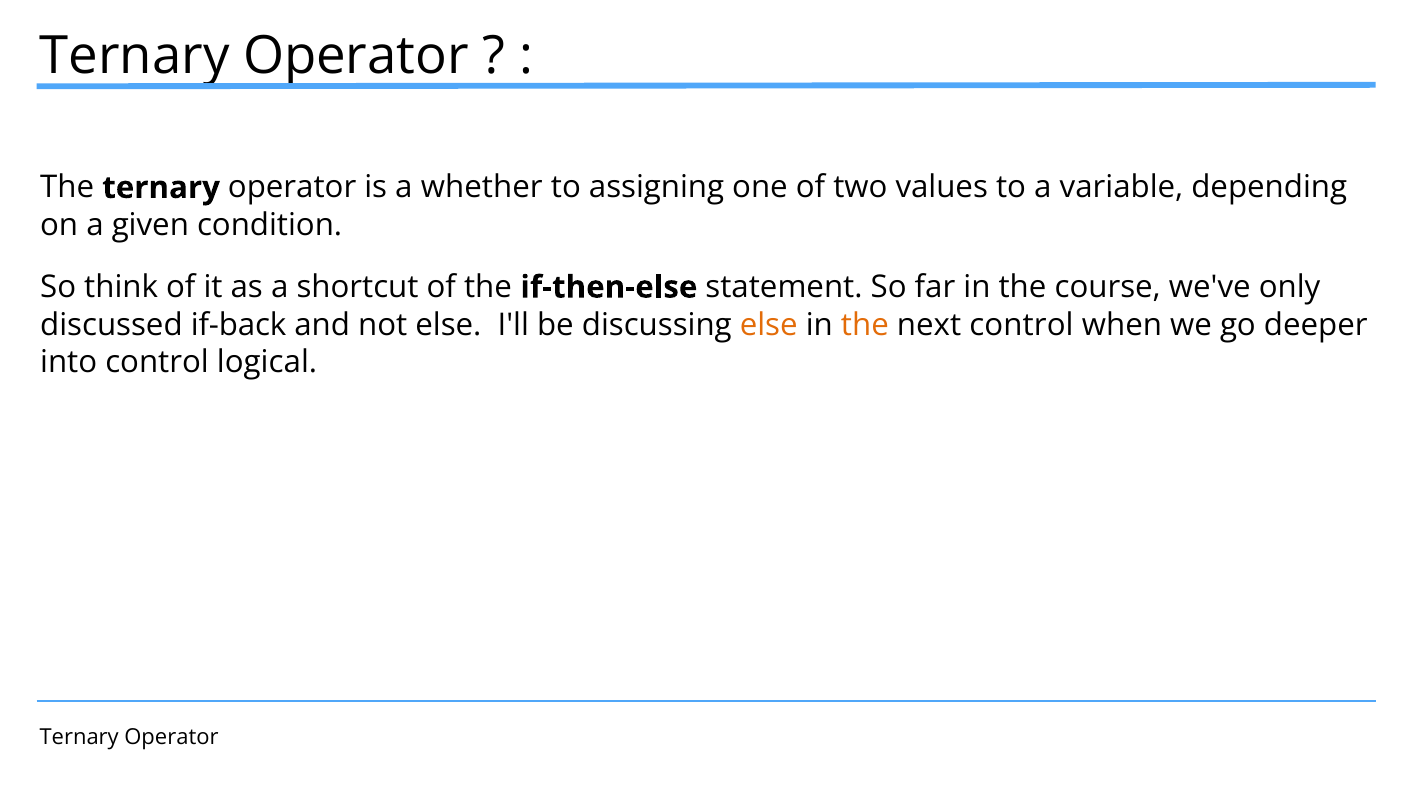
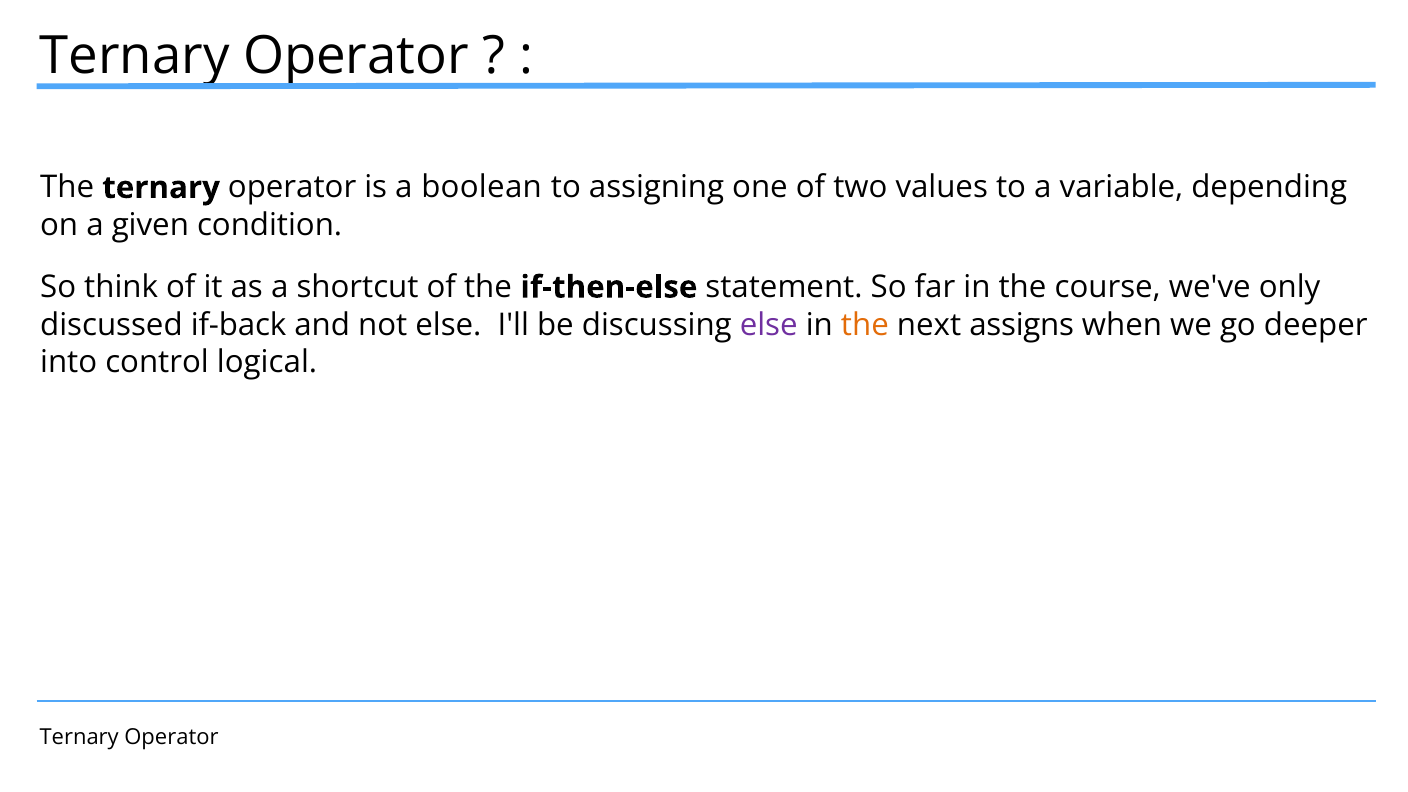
whether: whether -> boolean (482, 188)
else colour: orange -> purple (769, 325)
next control: control -> assigns (1022, 325)
